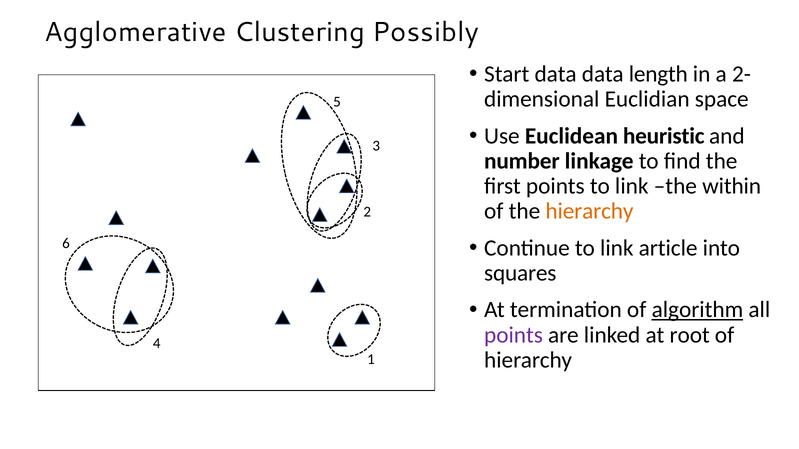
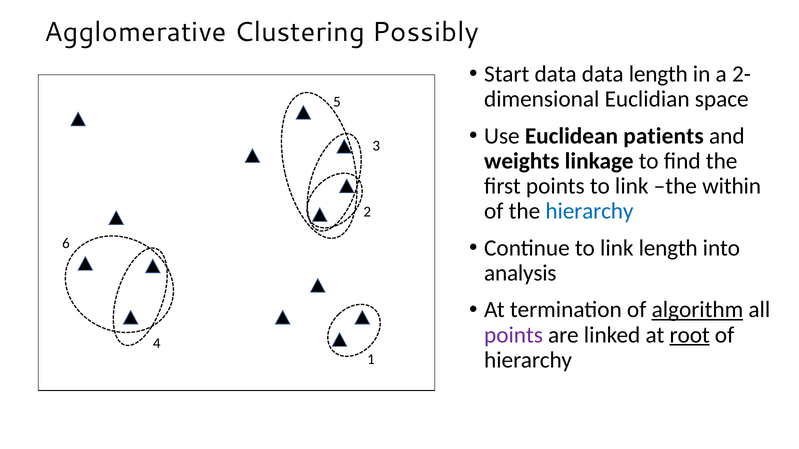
heuristic: heuristic -> patients (664, 136)
number: number -> weights (522, 161)
hierarchy colour: orange -> blue (589, 211)
link article: article -> length (668, 248)
squares: squares -> analysis (520, 273)
root underline: none -> present (690, 335)
